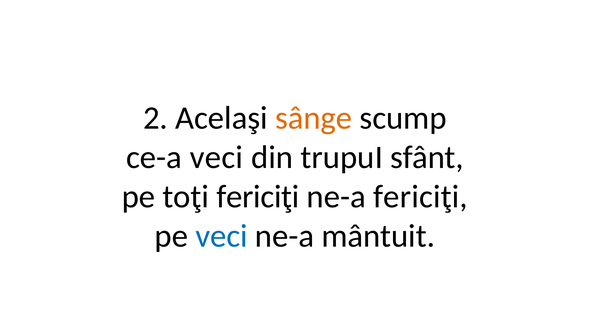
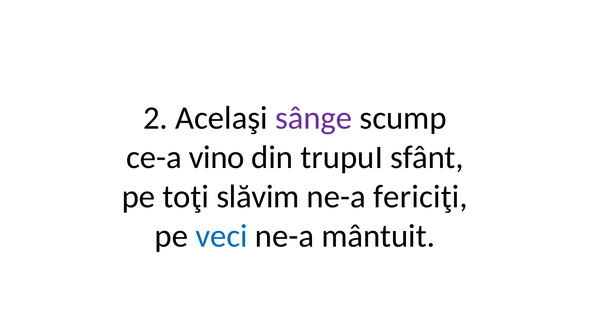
sânge colour: orange -> purple (314, 118)
ce-a veci: veci -> vino (217, 157)
toţi fericiţi: fericiţi -> slăvim (258, 197)
